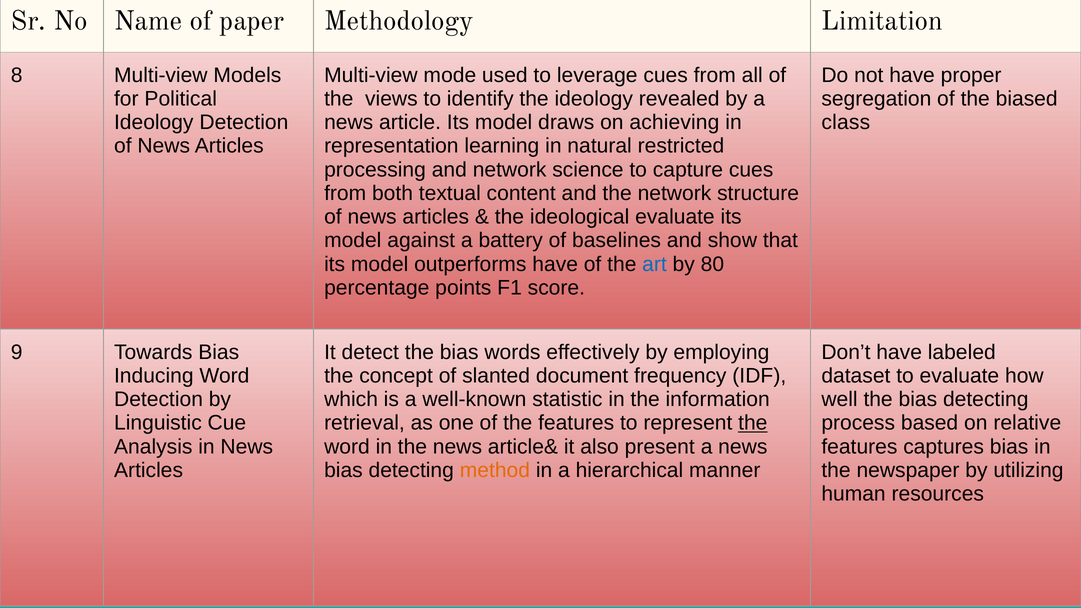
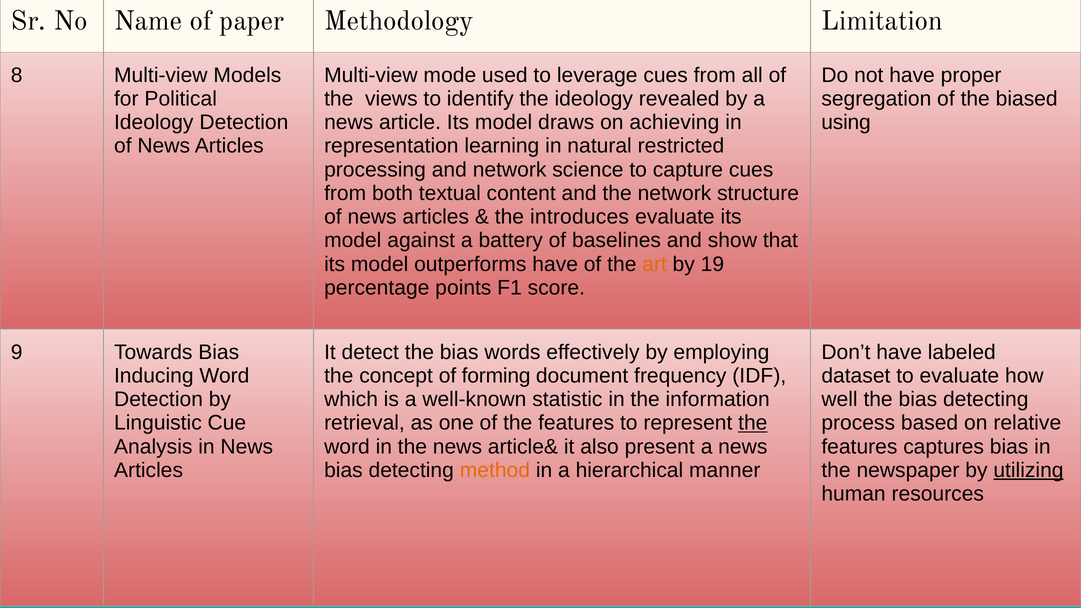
class: class -> using (846, 122)
ideological: ideological -> introduces (580, 217)
art colour: blue -> orange (654, 264)
80: 80 -> 19 (712, 264)
slanted: slanted -> forming (496, 376)
utilizing underline: none -> present (1028, 470)
